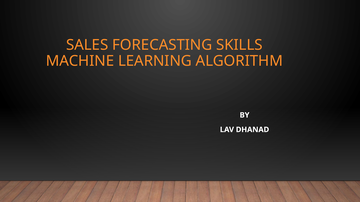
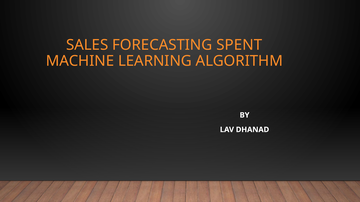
SKILLS: SKILLS -> SPENT (239, 45)
